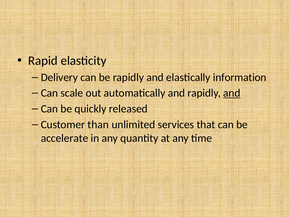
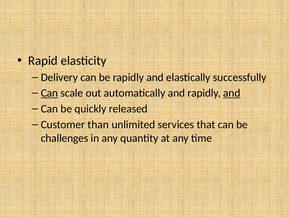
information: information -> successfully (240, 77)
Can underline: none -> present (49, 93)
accelerate: accelerate -> challenges (65, 138)
